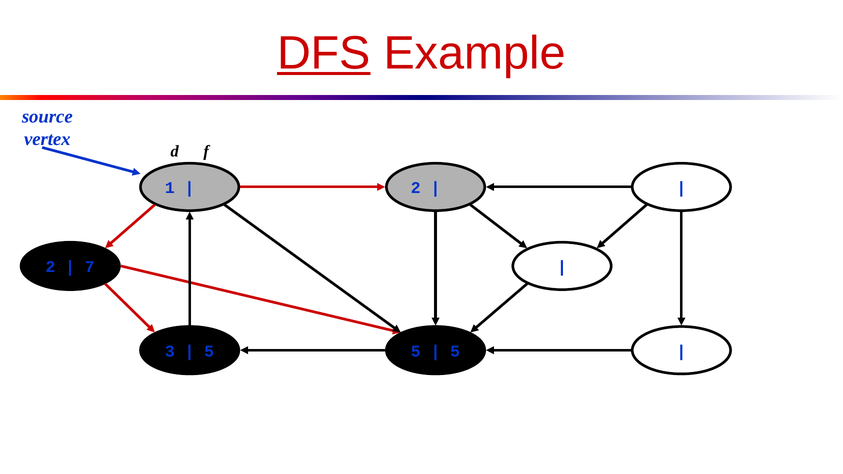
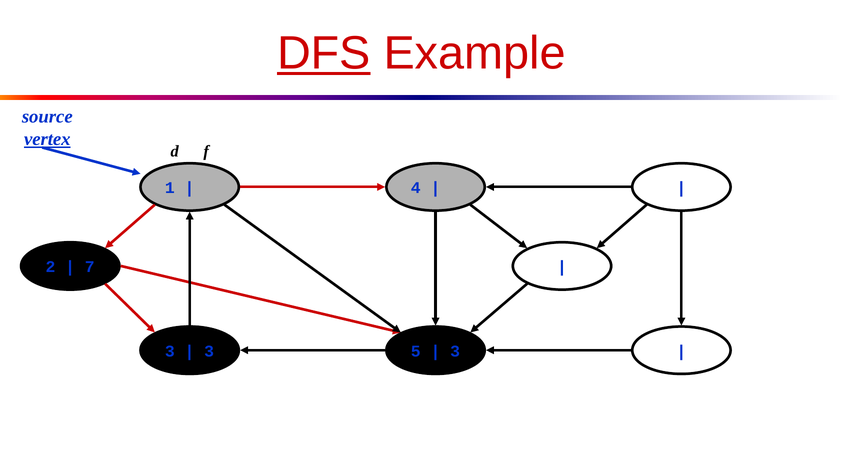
vertex underline: none -> present (47, 139)
2: 2 -> 4 (416, 188)
5: 5 -> 3 (209, 352)
5: 5 -> 3 (455, 352)
